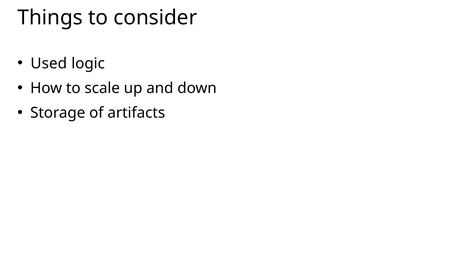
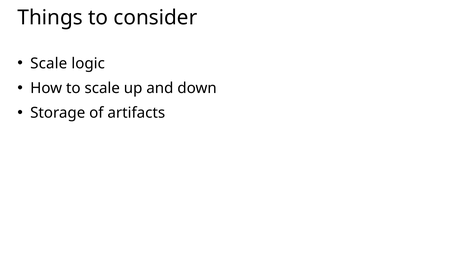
Used: Used -> Scale (49, 63)
